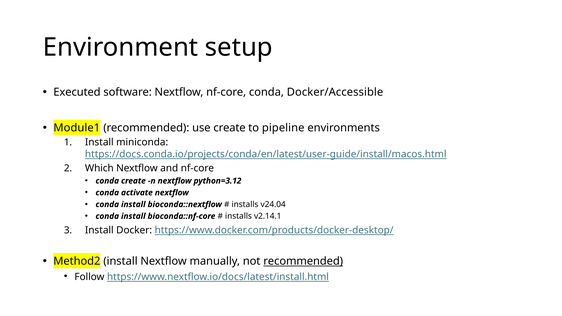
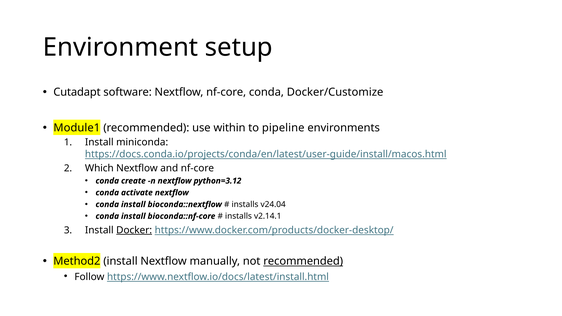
Executed: Executed -> Cutadapt (77, 92)
Docker/Accessible: Docker/Accessible -> Docker/Customize (335, 92)
use create: create -> within (229, 128)
Docker underline: none -> present (134, 230)
